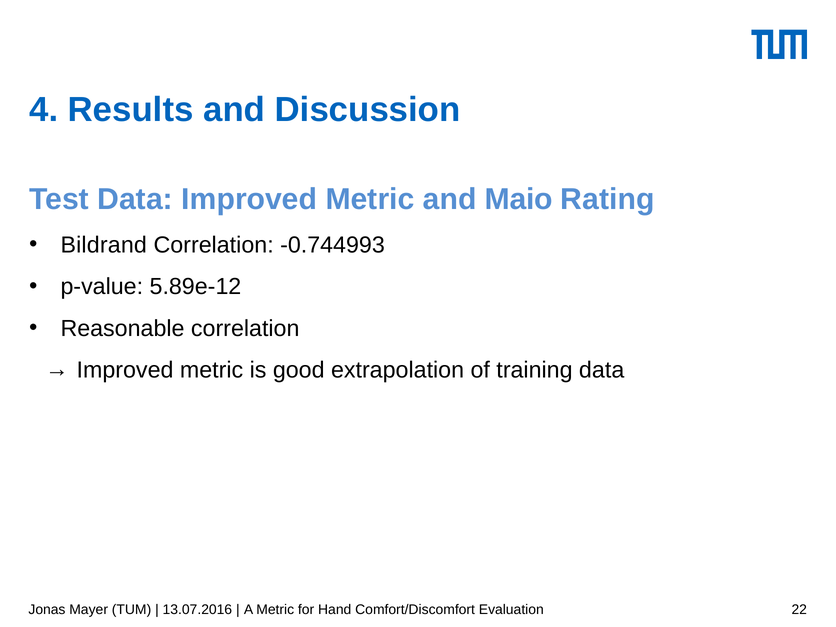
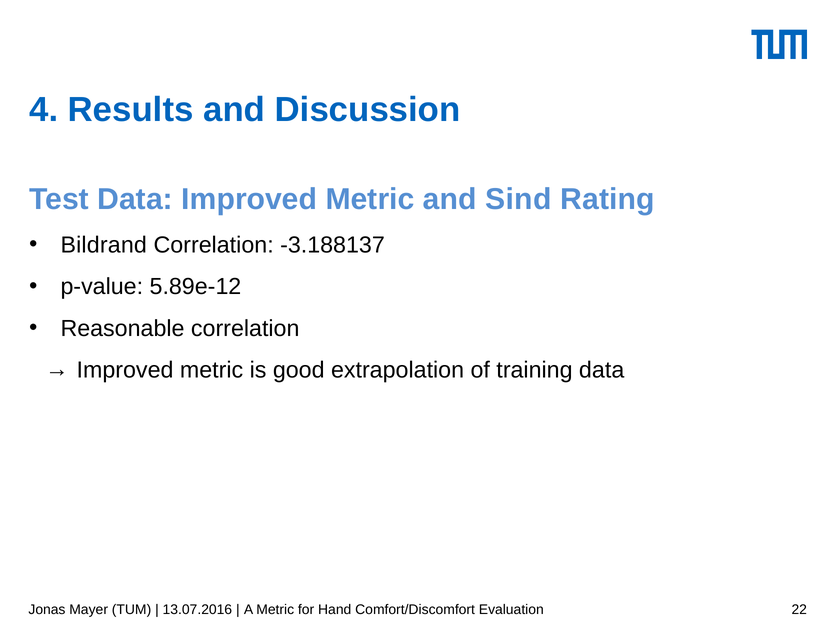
Maio: Maio -> Sind (518, 199)
-0.744993: -0.744993 -> -3.188137 (332, 245)
